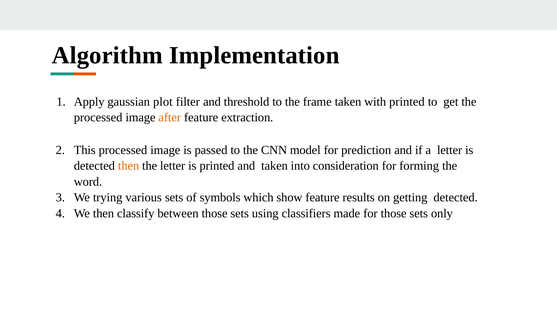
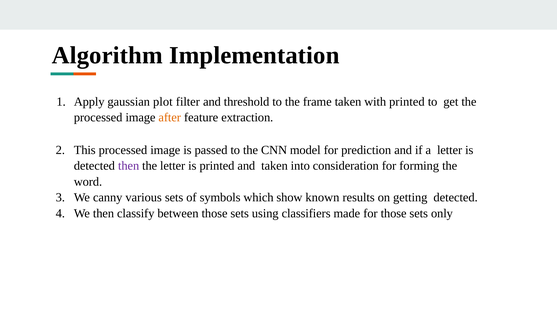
then colour: orange -> purple (129, 166)
trying: trying -> canny (108, 198)
show feature: feature -> known (322, 198)
